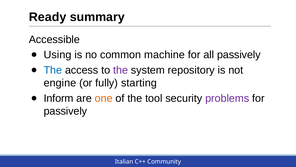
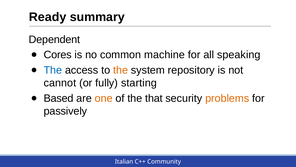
Accessible: Accessible -> Dependent (54, 39)
Using: Using -> Cores (58, 55)
all passively: passively -> speaking (239, 55)
the colour: purple -> orange (121, 70)
engine: engine -> cannot (60, 83)
Inform: Inform -> Based (59, 98)
tool: tool -> that (154, 98)
problems colour: purple -> orange (227, 98)
